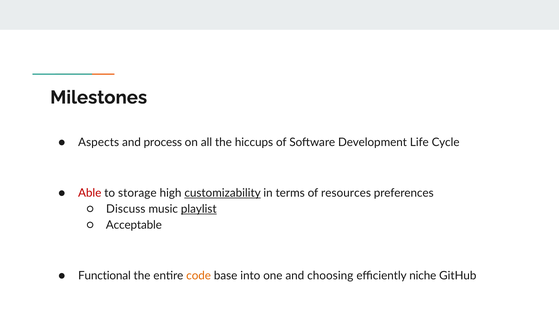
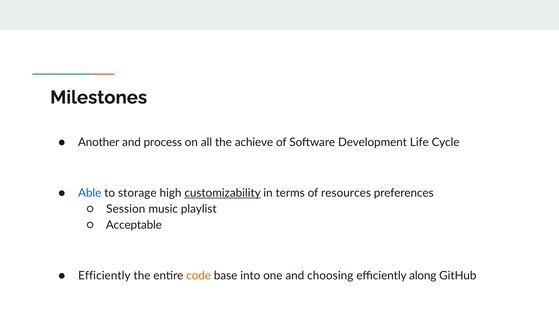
Aspects: Aspects -> Another (99, 142)
hiccups: hiccups -> achieve (254, 142)
Able colour: red -> blue (90, 193)
Discuss: Discuss -> Session (126, 209)
playlist underline: present -> none (199, 209)
Functional: Functional -> Efficiently (104, 276)
niche: niche -> along (423, 276)
